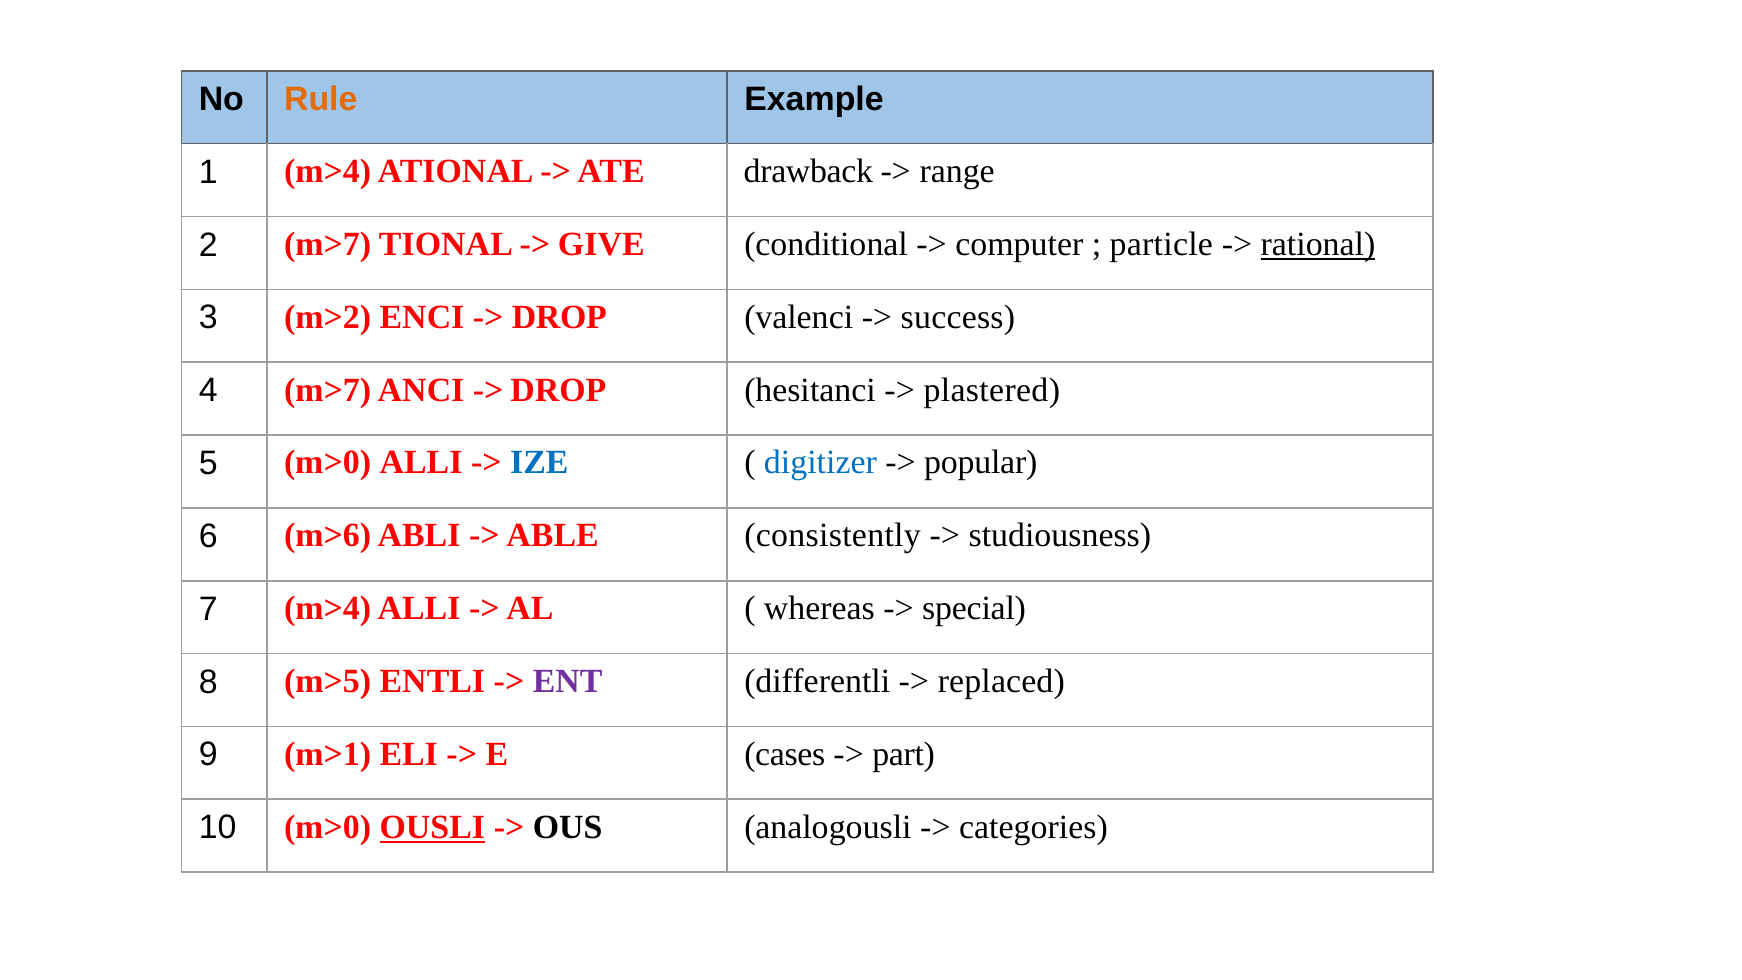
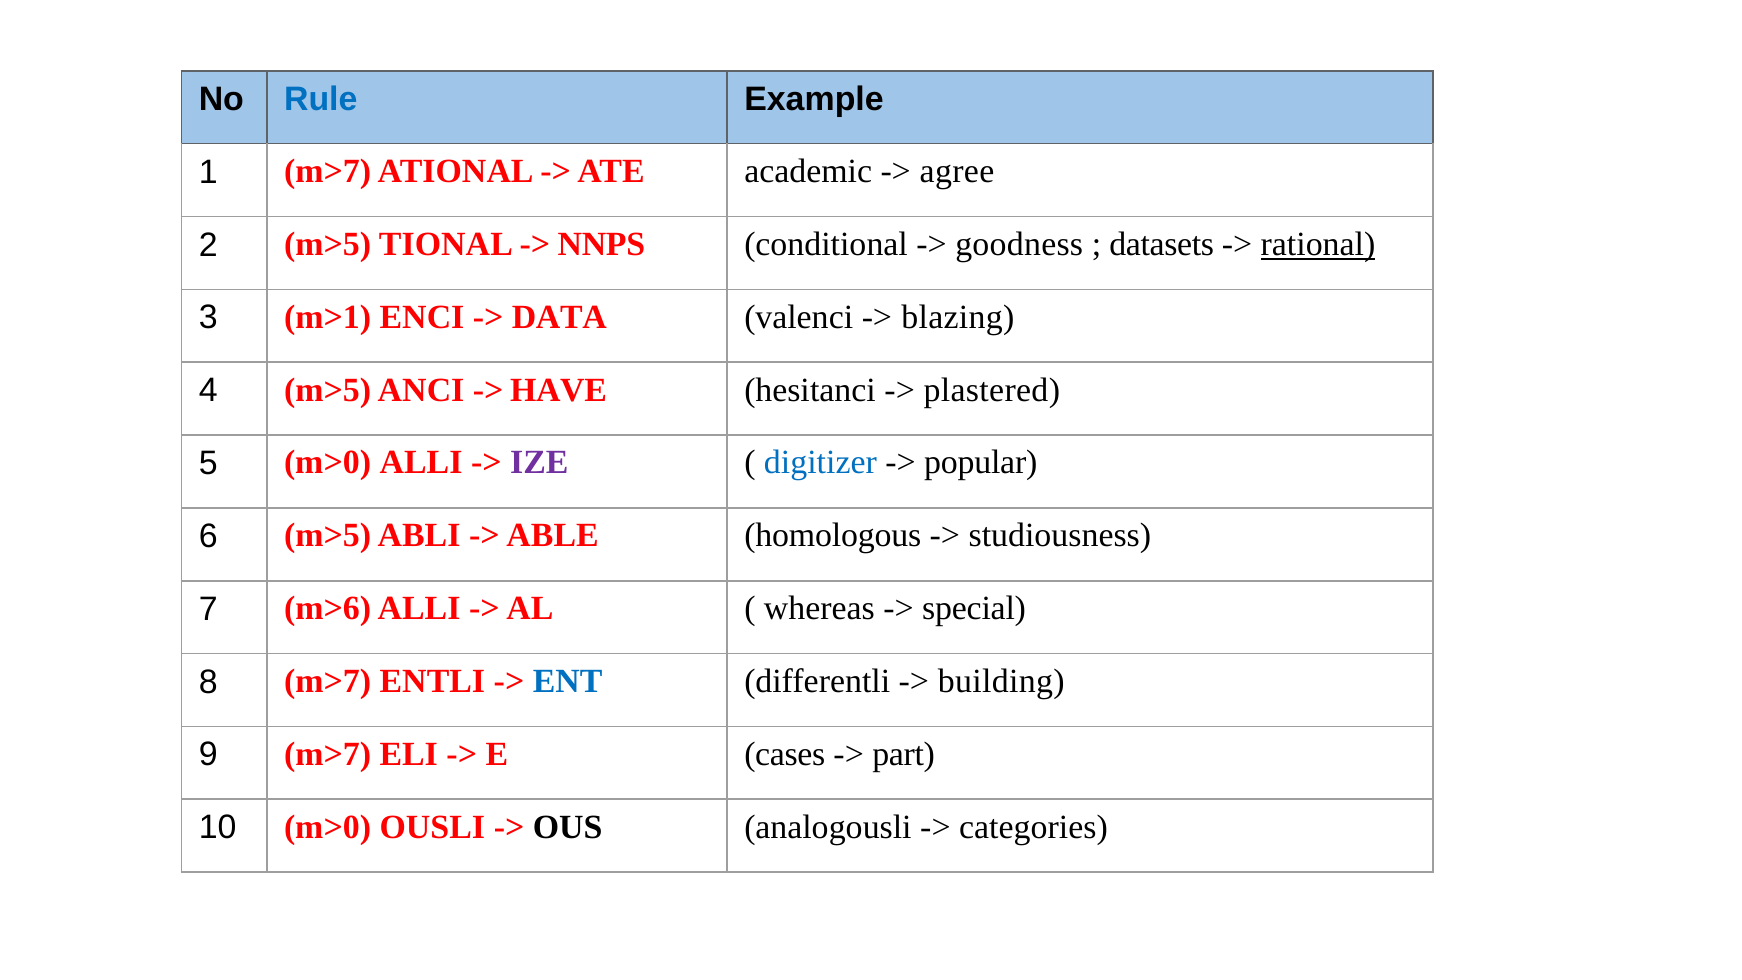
Rule colour: orange -> blue (321, 99)
1 m>4: m>4 -> m>7 (328, 171)
drawback: drawback -> academic (808, 171)
range: range -> agree (957, 171)
2 m>7: m>7 -> m>5 (328, 244)
GIVE: GIVE -> NNPS (601, 244)
computer: computer -> goodness (1019, 244)
particle: particle -> datasets (1162, 244)
m>2: m>2 -> m>1 (328, 317)
DROP: DROP -> DATA (559, 317)
success: success -> blazing (958, 317)
4 m>7: m>7 -> m>5 (328, 390)
DROP: DROP -> HAVE (558, 390)
IZE colour: blue -> purple (539, 463)
6 m>6: m>6 -> m>5 (328, 536)
consistently: consistently -> homologous (833, 536)
7 m>4: m>4 -> m>6 (328, 608)
8 m>5: m>5 -> m>7 (328, 681)
ENT colour: purple -> blue (568, 681)
replaced: replaced -> building (1001, 681)
9 m>1: m>1 -> m>7 (328, 754)
OUSLI underline: present -> none (432, 827)
